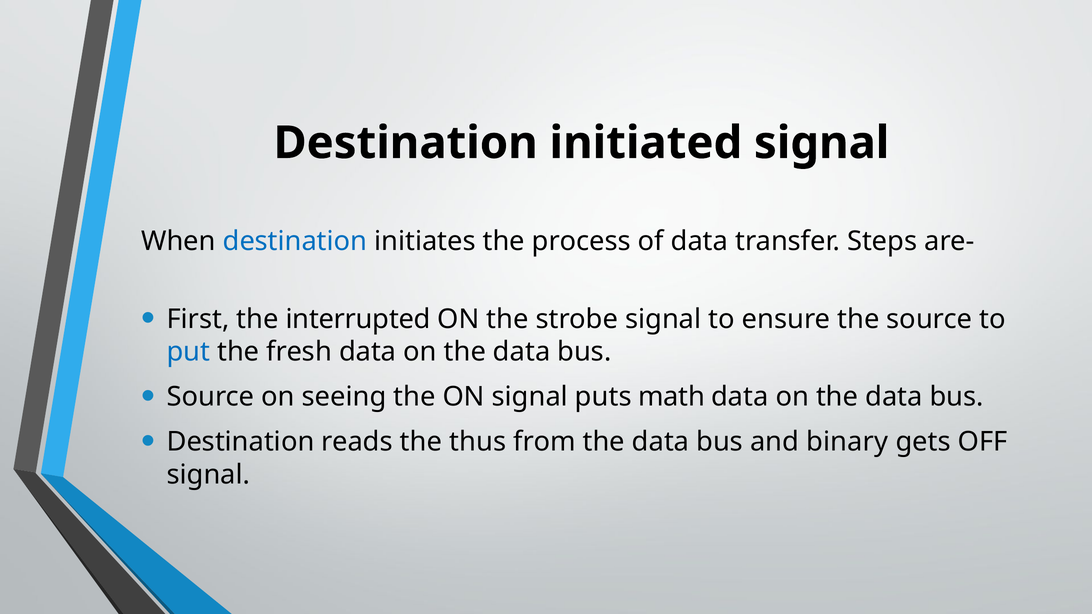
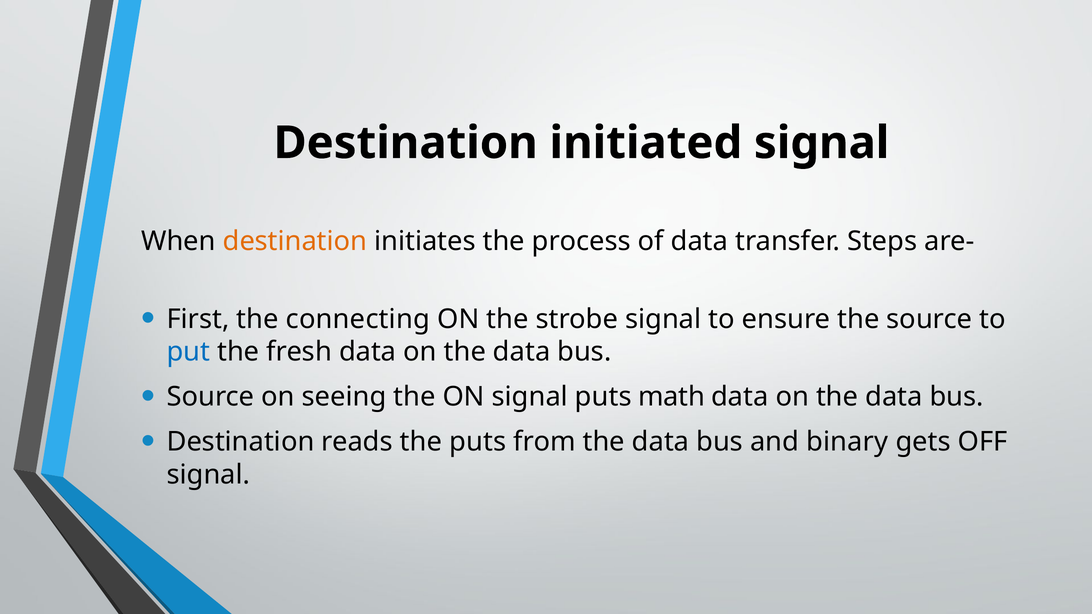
destination colour: blue -> orange (295, 241)
interrupted: interrupted -> connecting (358, 319)
the thus: thus -> puts (478, 442)
